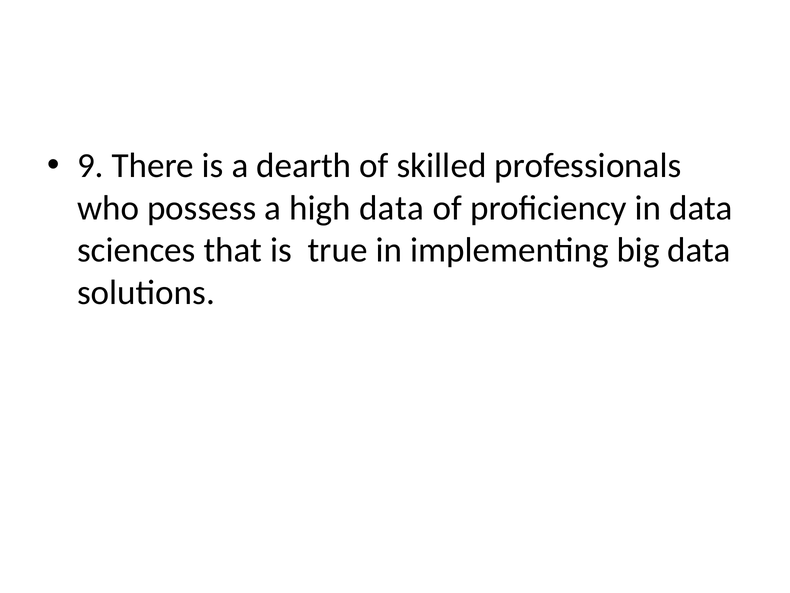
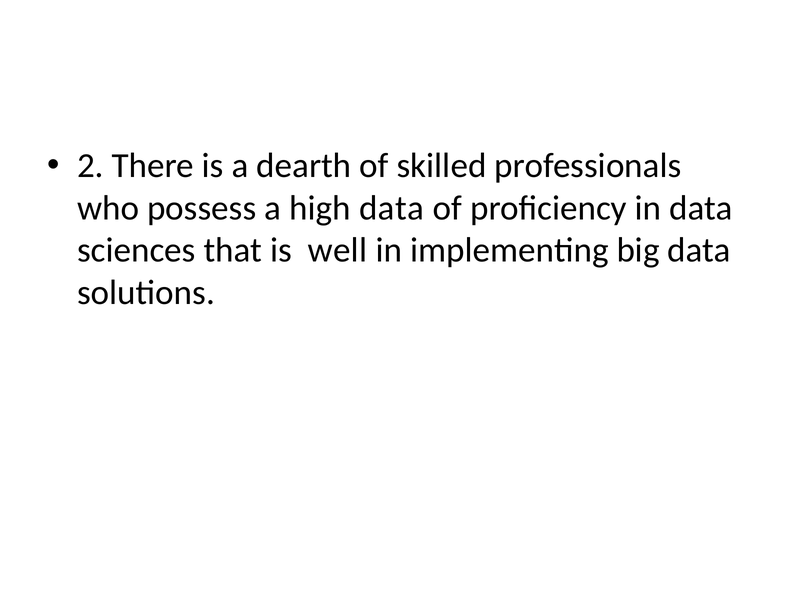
9: 9 -> 2 (90, 166)
true: true -> well (338, 250)
